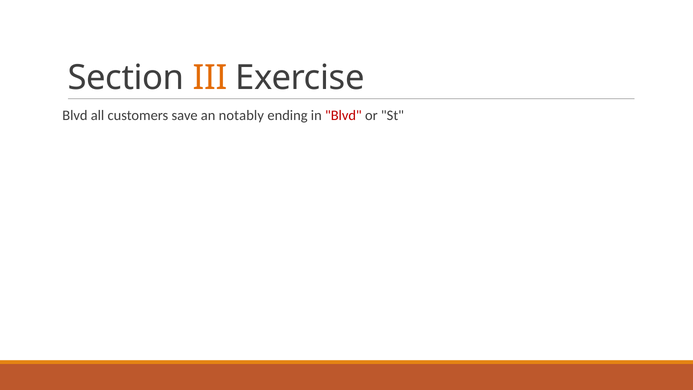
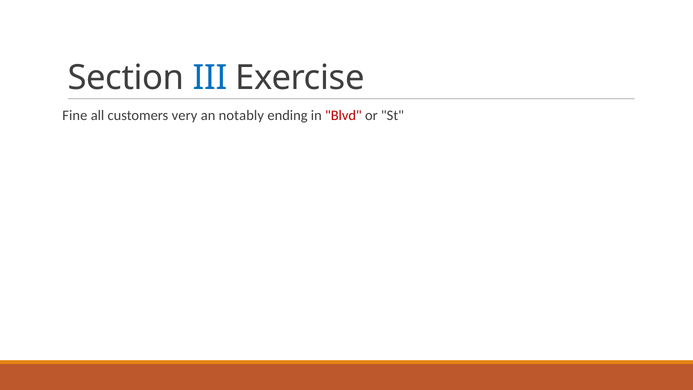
III colour: orange -> blue (210, 78)
Blvd: Blvd -> Fine (75, 115)
save: save -> very (185, 115)
